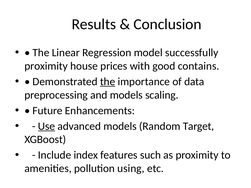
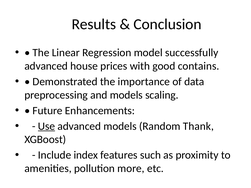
proximity: proximity -> advanced (46, 66)
the underline: present -> none (108, 82)
Random Target: Target -> Thank (198, 126)
using: using -> more (131, 169)
